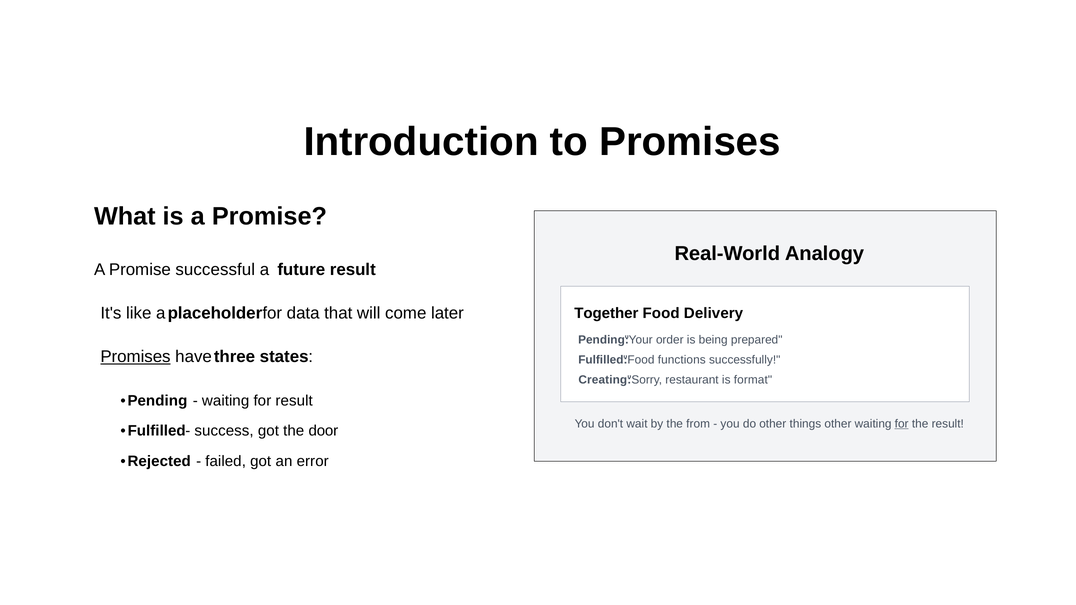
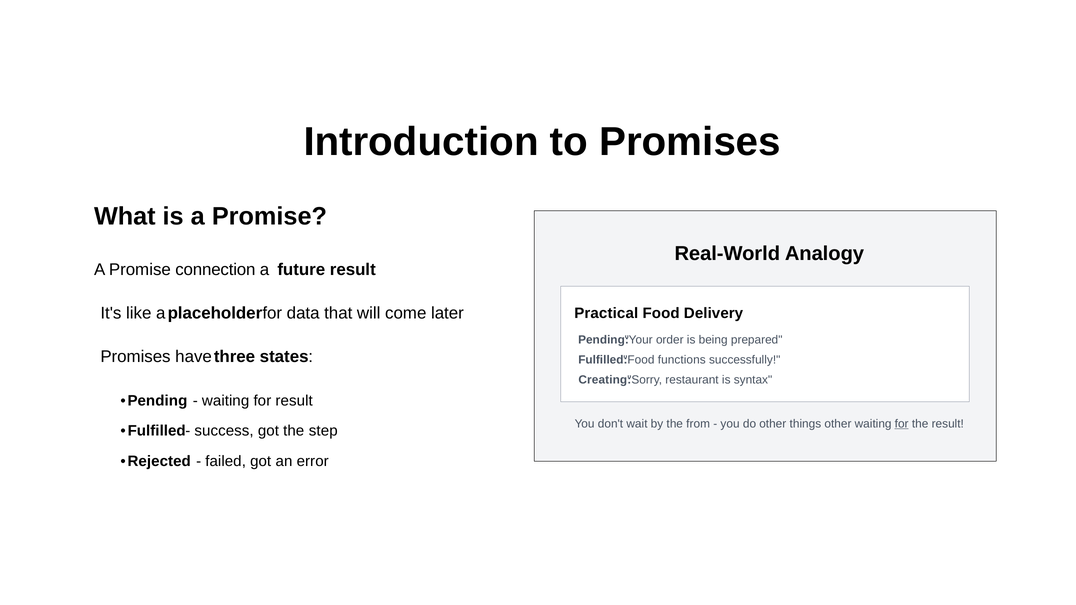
successful: successful -> connection (215, 270)
Together: Together -> Practical (606, 313)
Promises underline: present -> none (135, 357)
format: format -> syntax (753, 380)
door: door -> step (323, 431)
